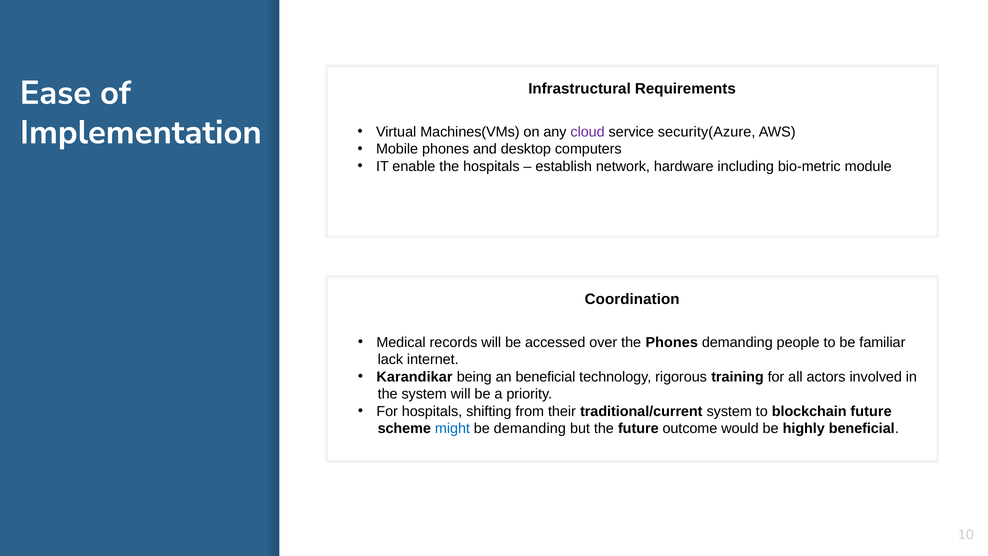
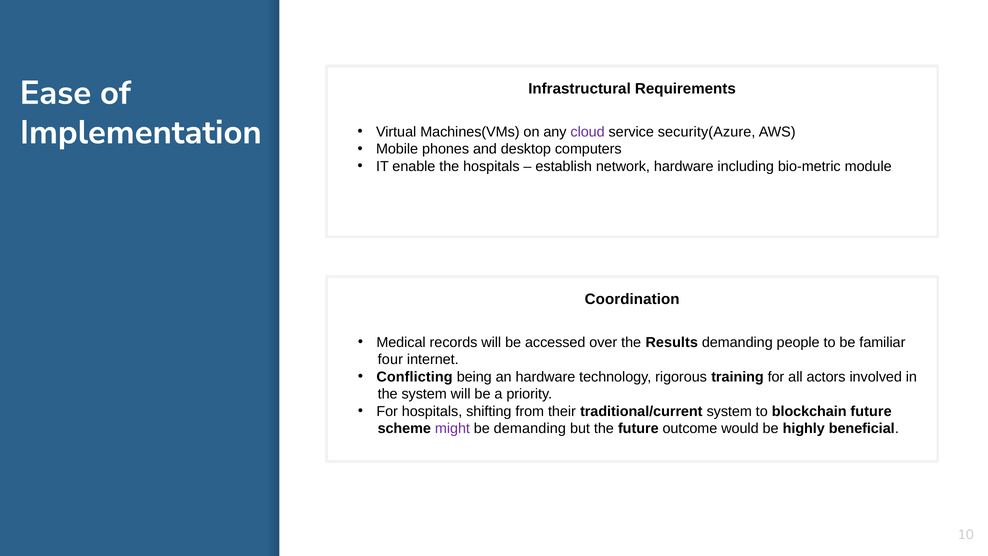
the Phones: Phones -> Results (672, 342)
lack: lack -> four (390, 359)
Karandikar: Karandikar -> Conflicting (414, 377)
an beneficial: beneficial -> hardware (545, 377)
might colour: blue -> purple (452, 428)
